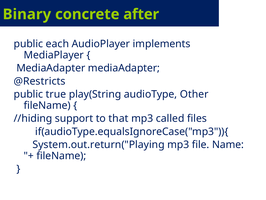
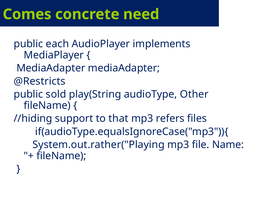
Binary: Binary -> Comes (27, 14)
after: after -> need (141, 14)
true: true -> sold (56, 94)
called: called -> refers (170, 118)
System.out.return("Playing: System.out.return("Playing -> System.out.rather("Playing (99, 144)
